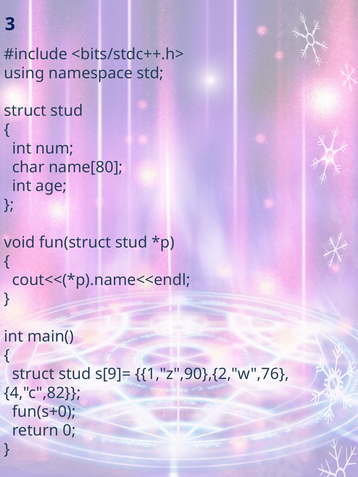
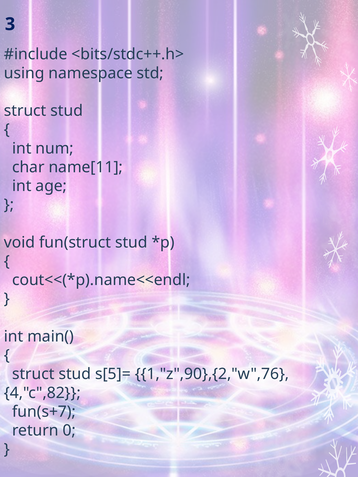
name[80: name[80 -> name[11 (86, 167)
s[9]=: s[9]= -> s[5]= (113, 374)
fun(s+0: fun(s+0 -> fun(s+7 (44, 412)
